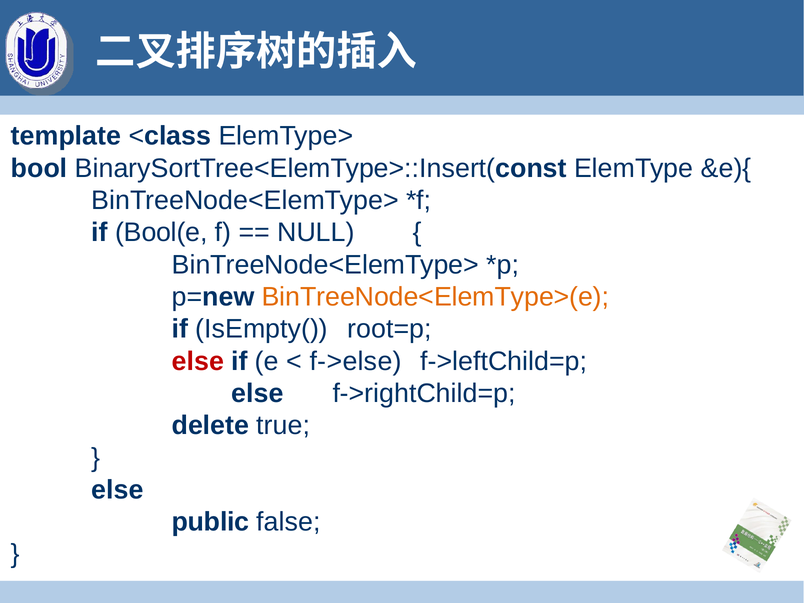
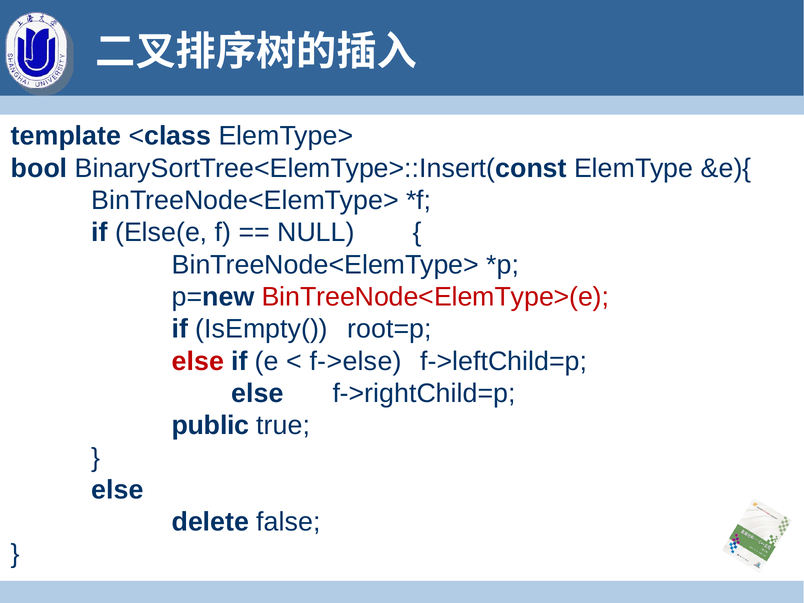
Bool(e: Bool(e -> Else(e (161, 233)
BinTreeNode<ElemType>(e colour: orange -> red (435, 297)
delete: delete -> public (211, 426)
public: public -> delete (210, 522)
